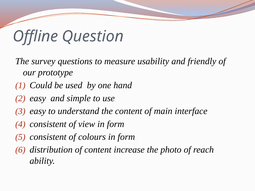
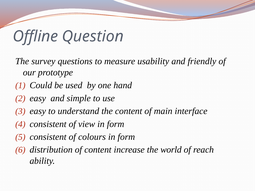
photo: photo -> world (171, 150)
